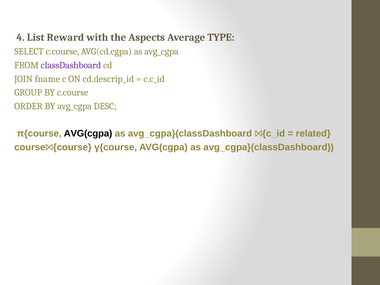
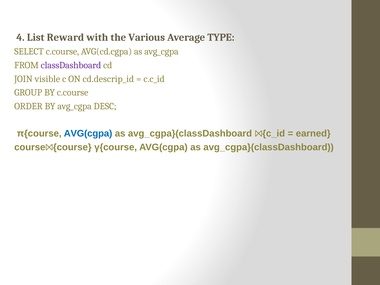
Aspects: Aspects -> Various (147, 37)
fname: fname -> visible (47, 79)
AVG(cgpa colour: black -> blue (88, 134)
related: related -> earned (313, 134)
